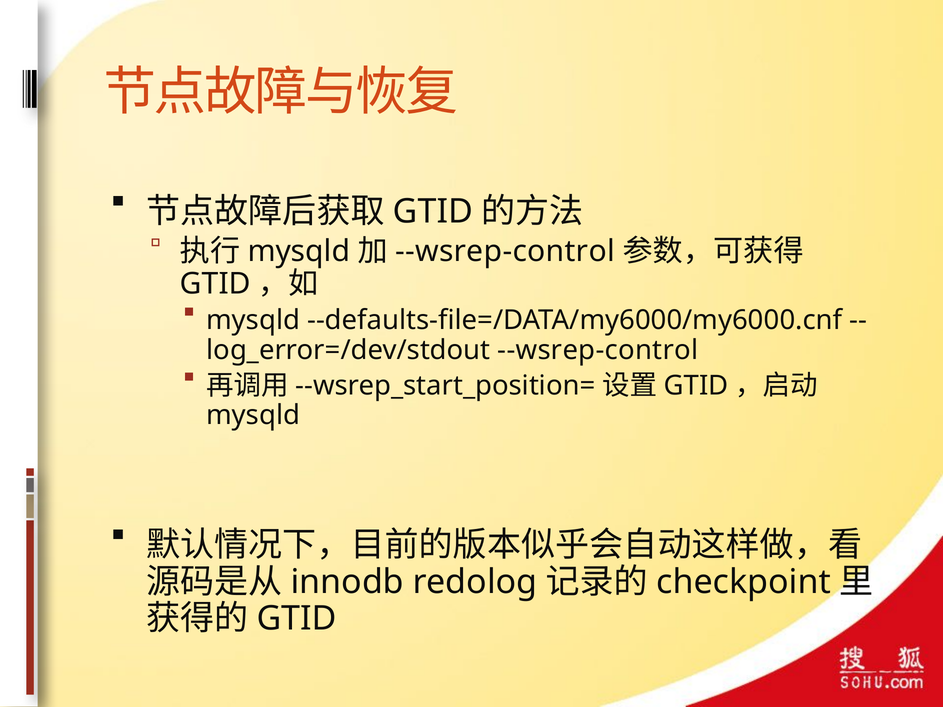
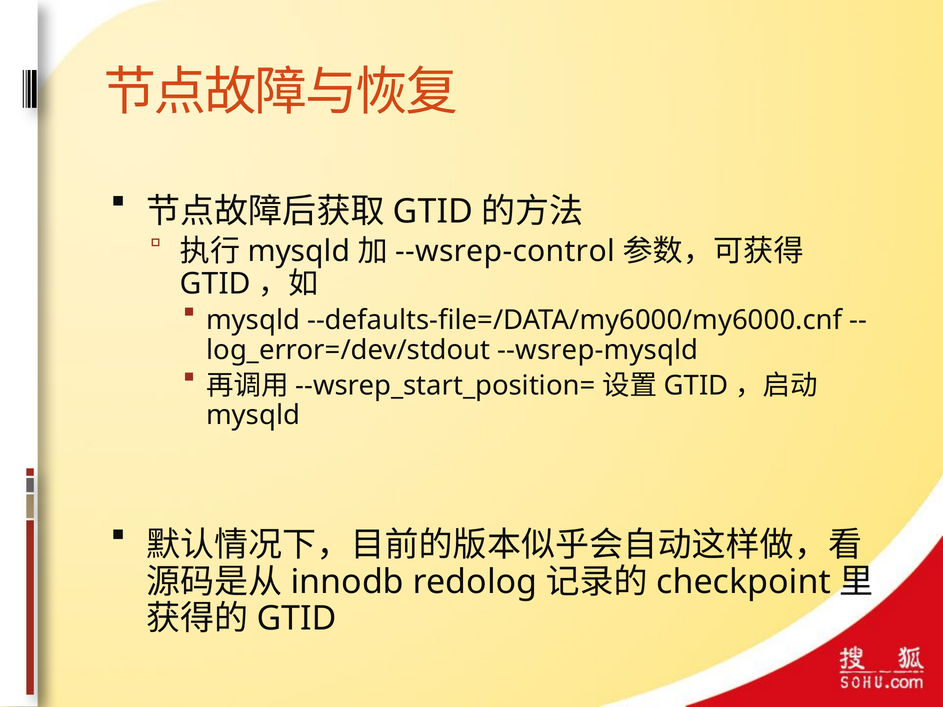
--wsrep-control: --wsrep-control -> --wsrep-mysqld (598, 350)
